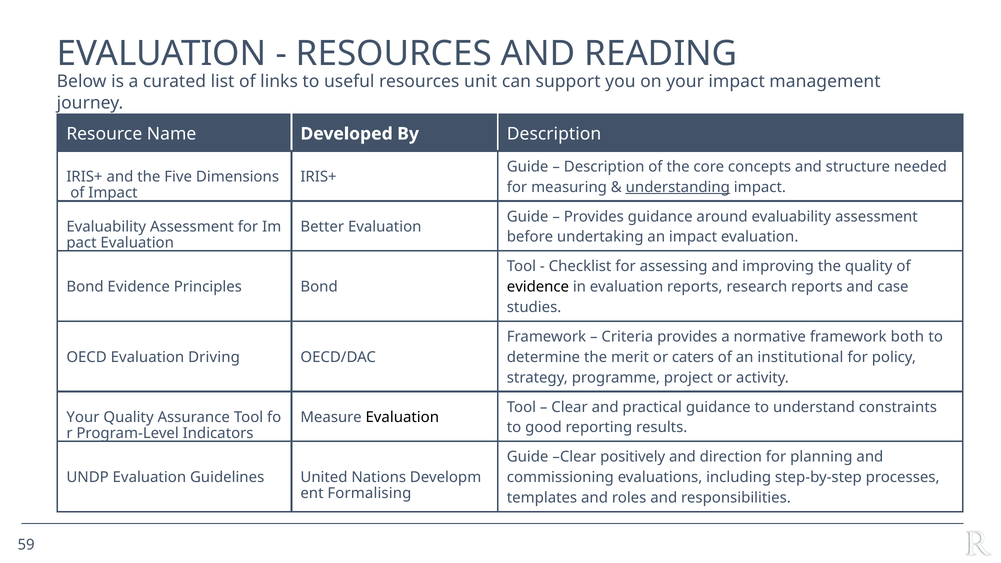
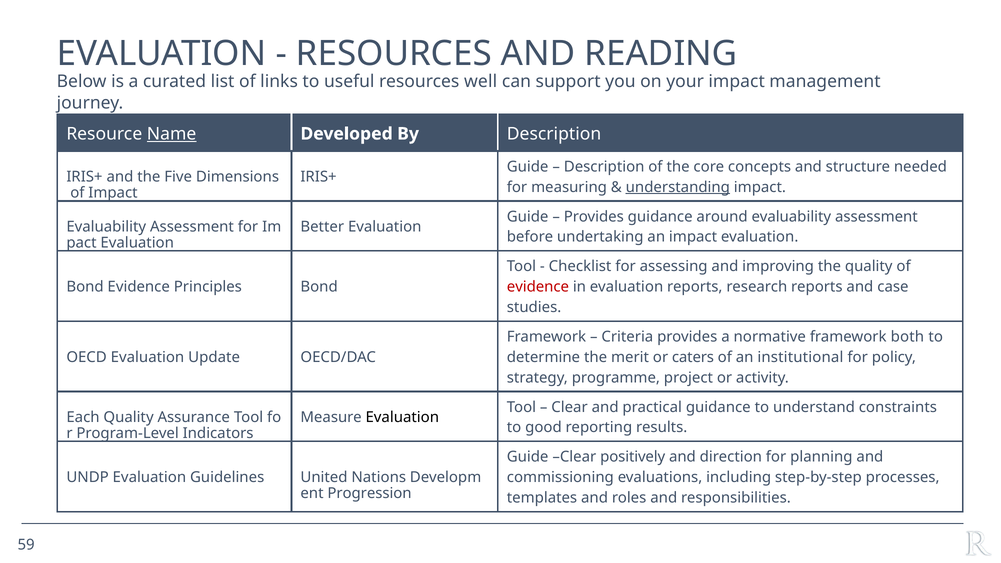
unit: unit -> well (481, 82)
Name underline: none -> present (172, 134)
evidence colour: black -> red (538, 287)
Driving: Driving -> Update (214, 357)
Your: Your -> Each (83, 417)
Formalising: Formalising -> Progression (370, 494)
